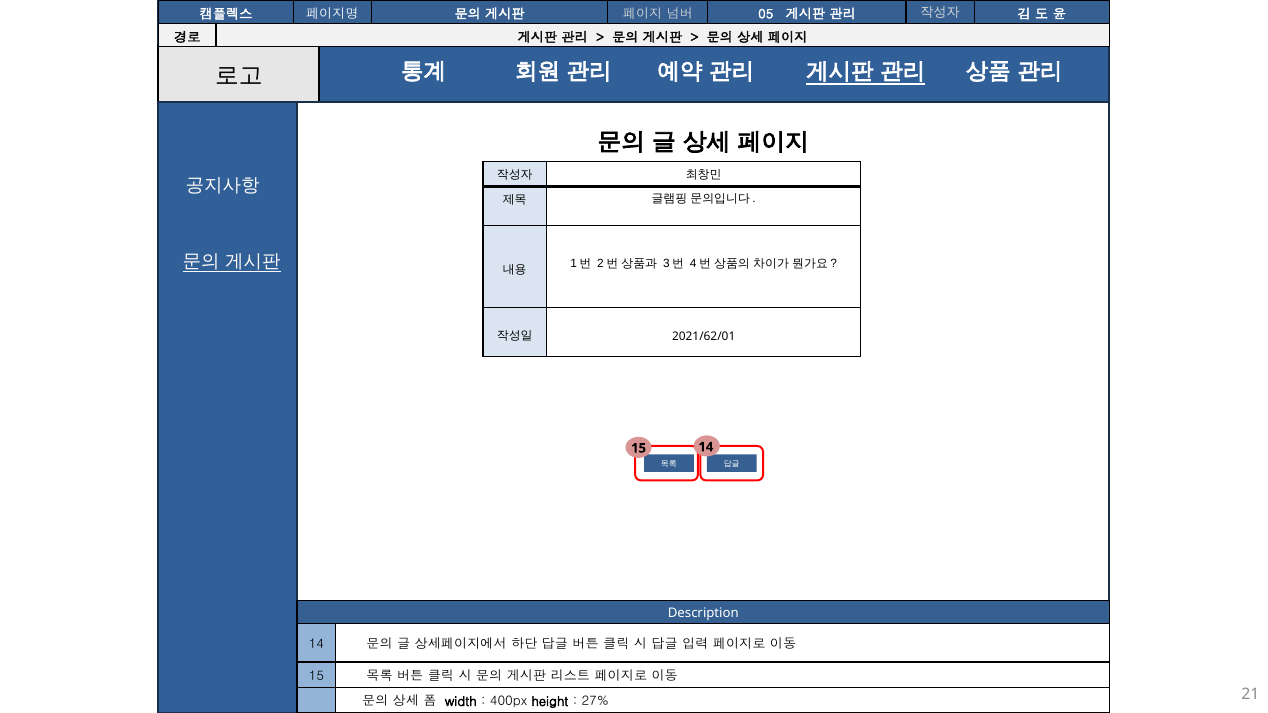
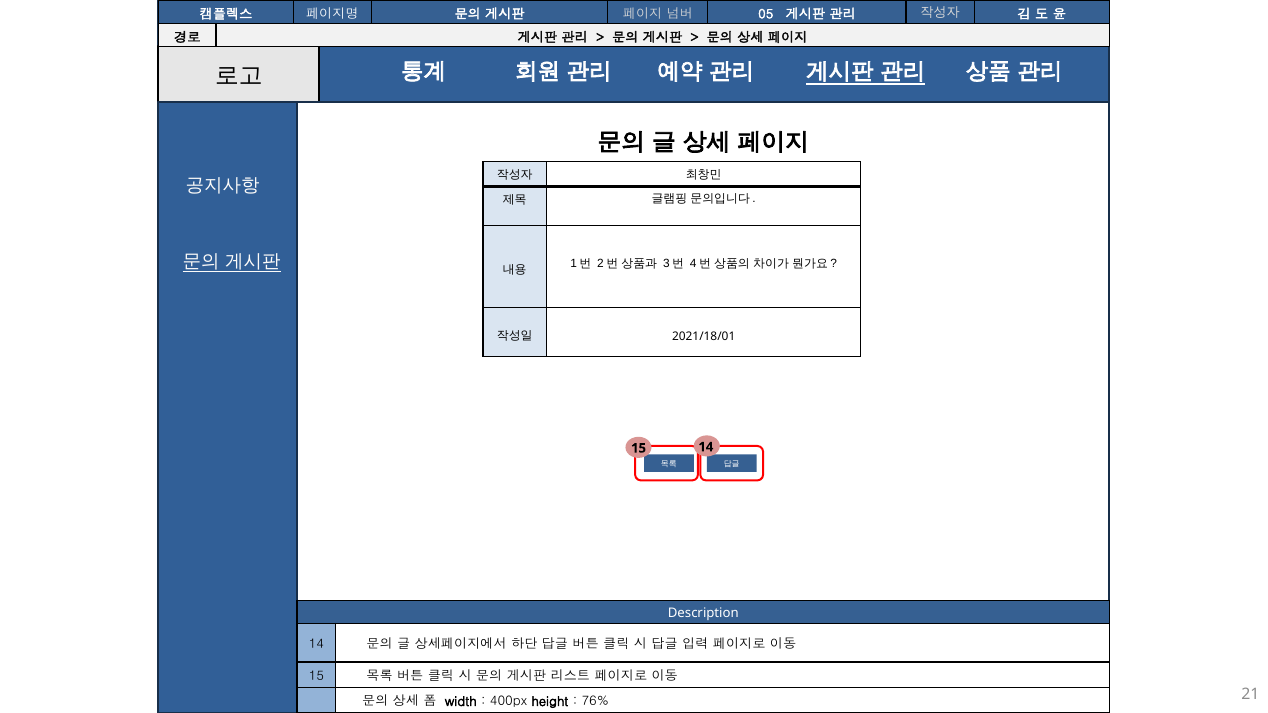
2021/62/01: 2021/62/01 -> 2021/18/01 (704, 337)
27%: 27% -> 76% (595, 702)
